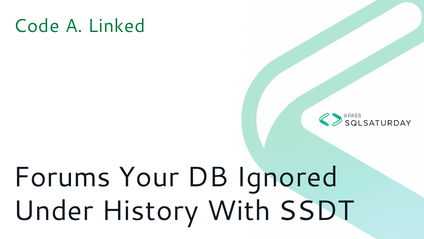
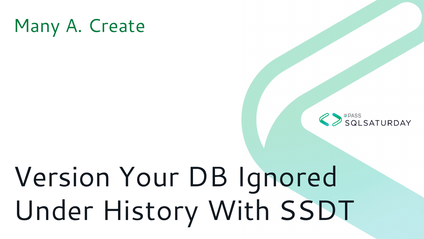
Code: Code -> Many (37, 26)
Linked: Linked -> Create (117, 26)
Forums: Forums -> Version (62, 177)
